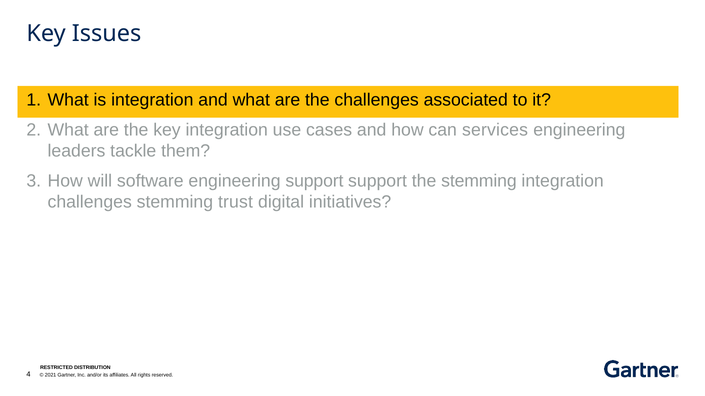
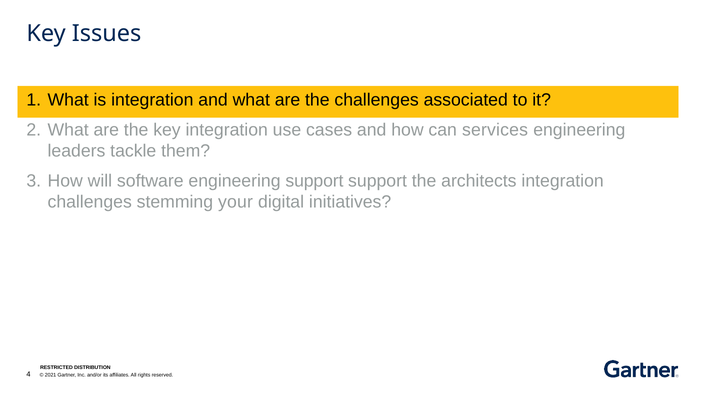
the stemming: stemming -> architects (479, 181)
trust: trust -> your (235, 202)
